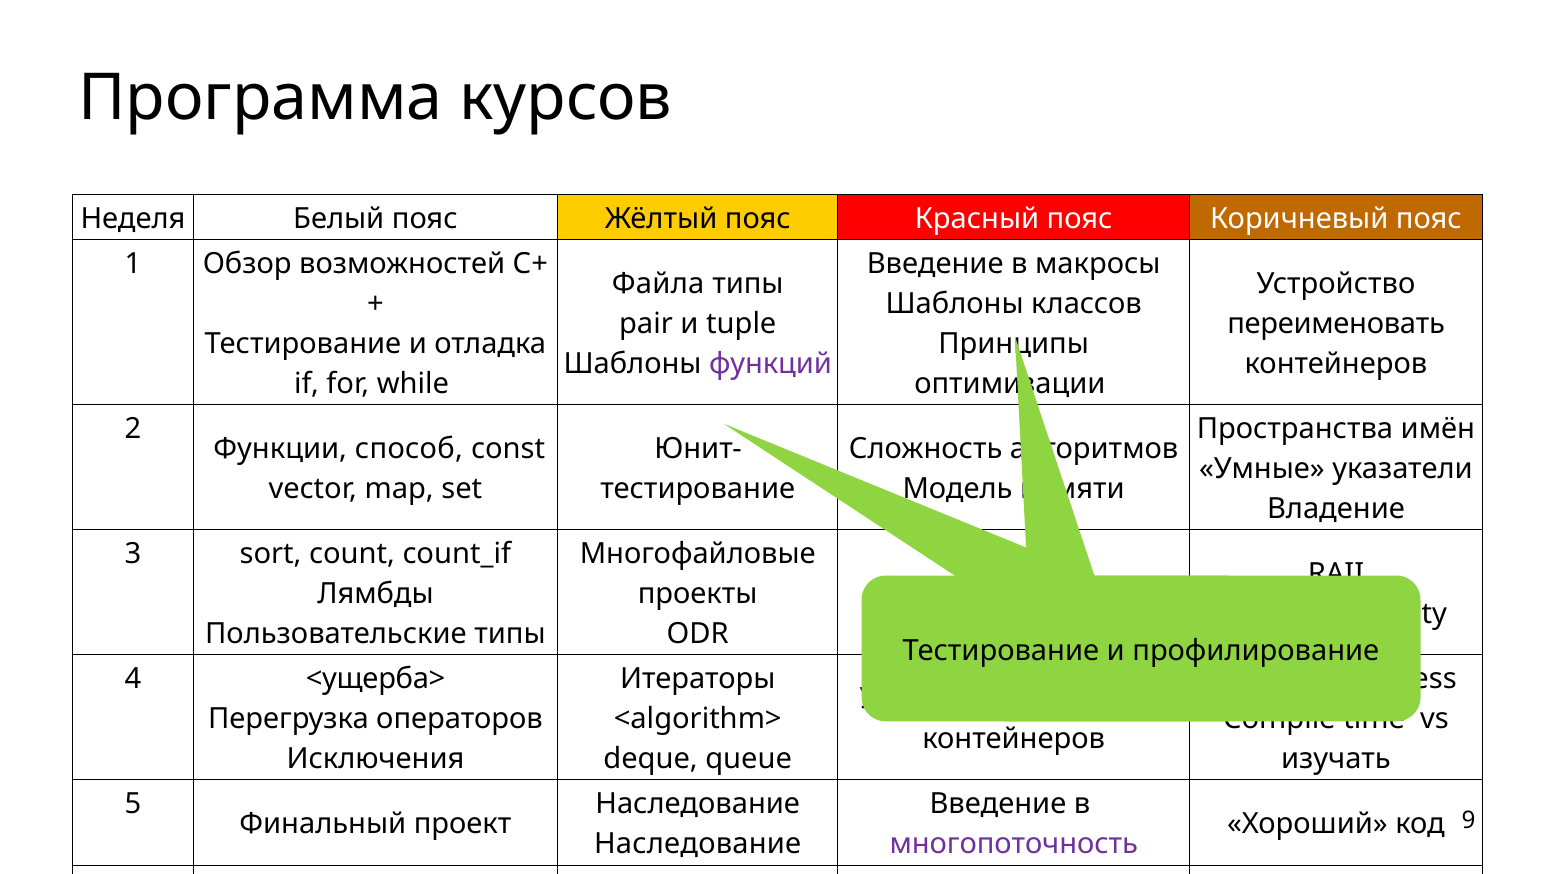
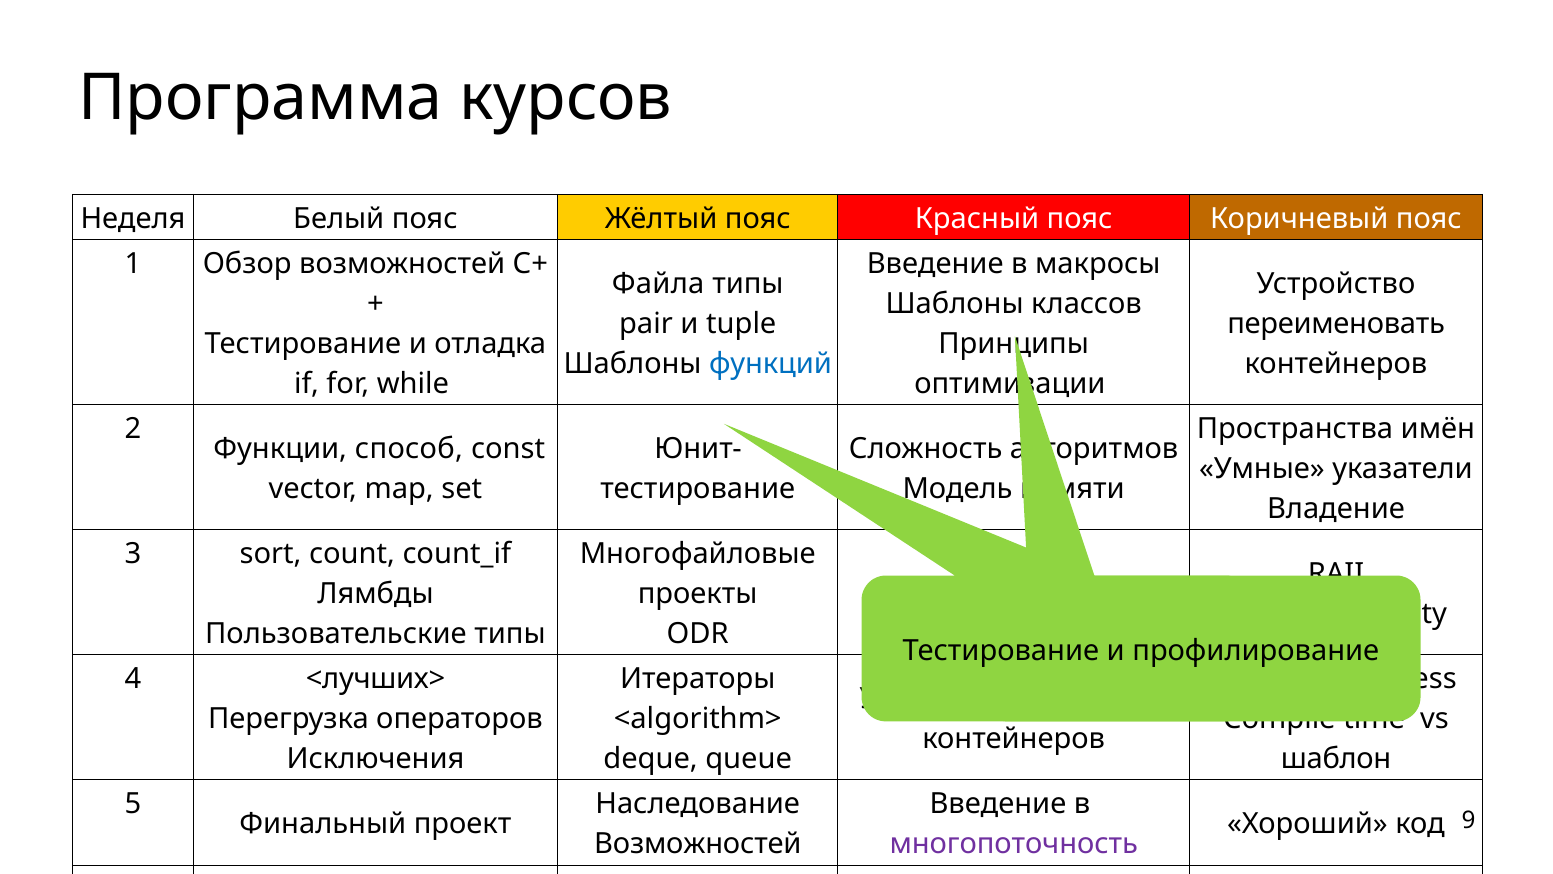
функций colour: purple -> blue (771, 363)
<ущерба>: <ущерба> -> <лучших> (376, 679)
изучать: изучать -> шаблон (1336, 758)
Наследование: Наследование -> Возможностей (698, 844)
